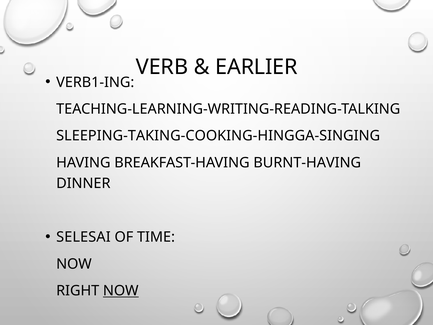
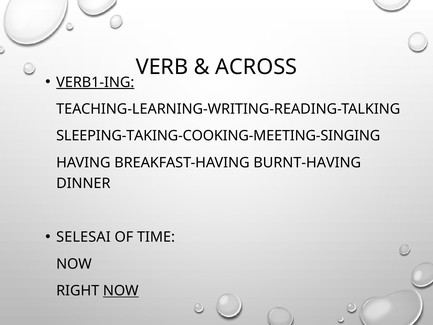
EARLIER: EARLIER -> ACROSS (256, 67)
VERB1-ING underline: none -> present (95, 82)
SLEEPING-TAKING-COOKING-HINGGA-SINGING: SLEEPING-TAKING-COOKING-HINGGA-SINGING -> SLEEPING-TAKING-COOKING-MEETING-SINGING (218, 136)
